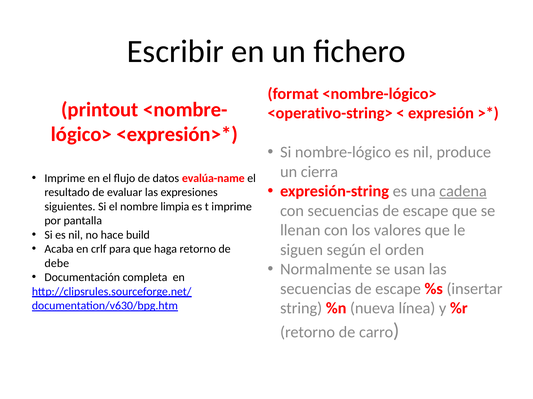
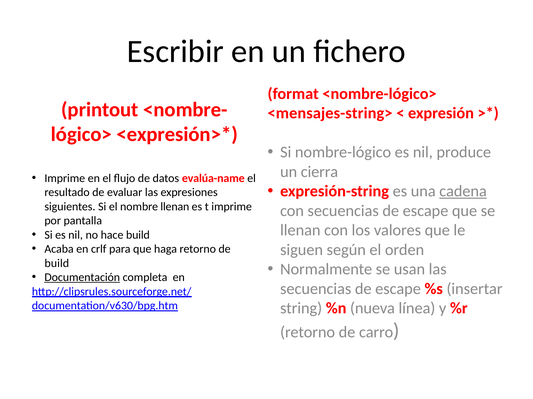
<operativo-string>: <operativo-string> -> <mensajes-string> (330, 113)
nombre limpia: limpia -> llenan (175, 207)
debe: debe -> build (57, 264)
Documentación underline: none -> present (82, 278)
